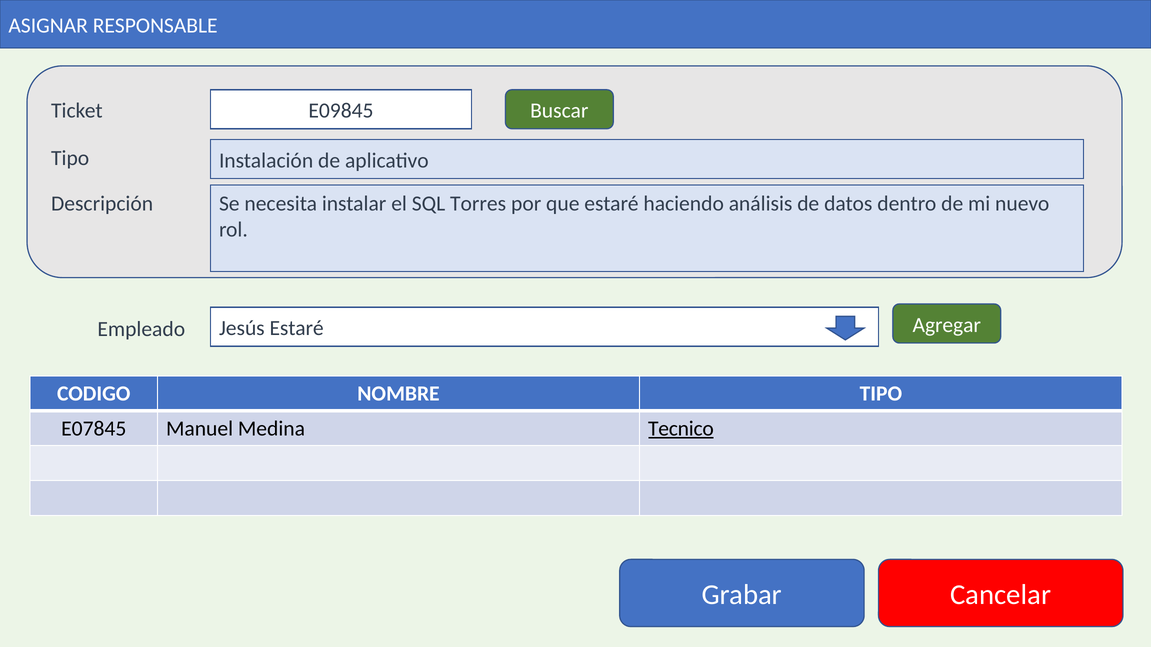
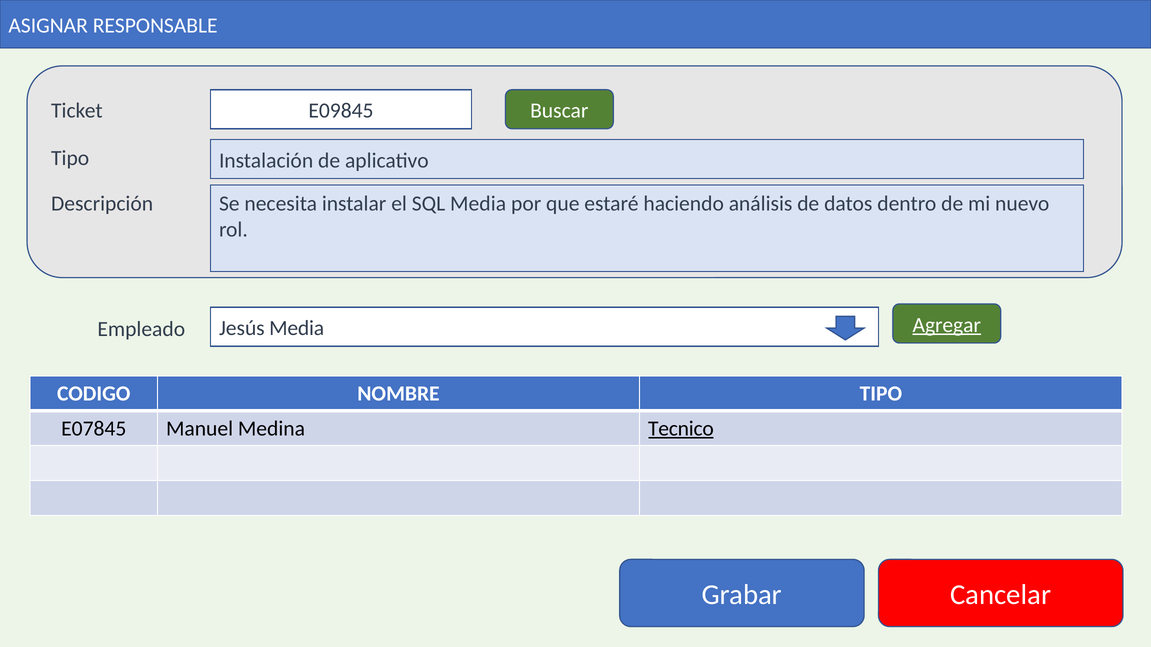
SQL Torres: Torres -> Media (478, 204)
Agregar underline: none -> present (947, 325)
Jesús Estaré: Estaré -> Media (297, 329)
